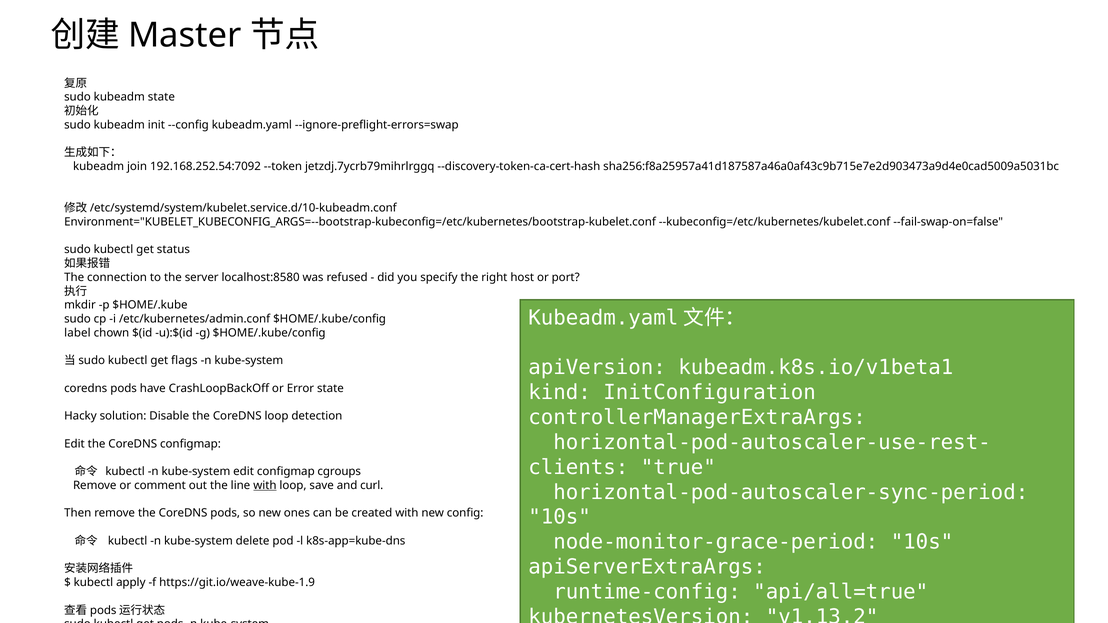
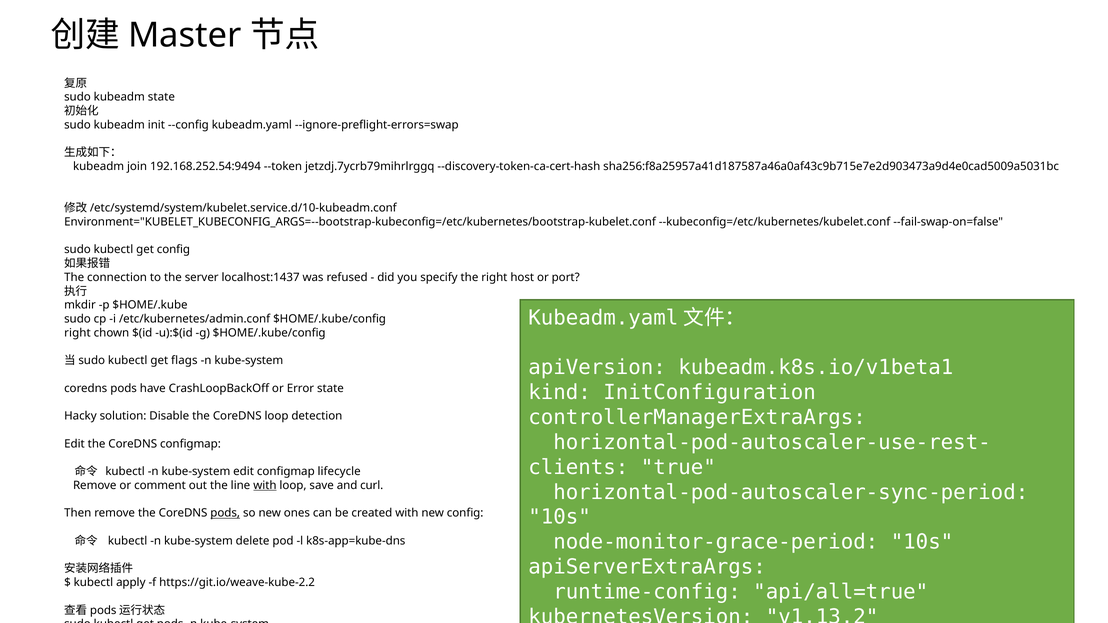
192.168.252.54:7092: 192.168.252.54:7092 -> 192.168.252.54:9494 (205, 167)
get status: status -> config (173, 250)
localhost:8580: localhost:8580 -> localhost:1437 (261, 278)
label: label -> right (77, 333)
cgroups: cgroups -> lifecycle (339, 472)
pods underline: none -> present (225, 513)
https://git.io/weave-kube-1.9: https://git.io/weave-kube-1.9 -> https://git.io/weave-kube-2.2 (237, 583)
